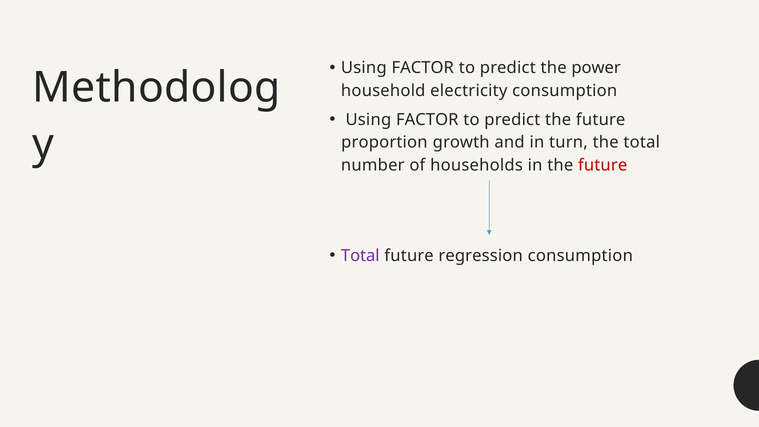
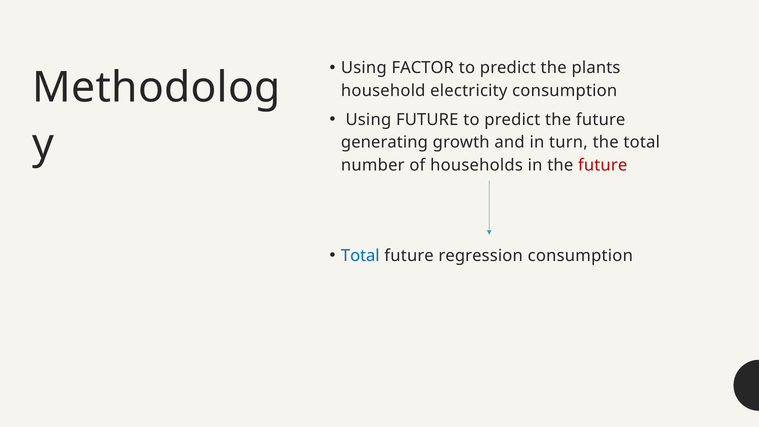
power: power -> plants (596, 68)
FACTOR: FACTOR -> FUTURE (427, 120)
proportion: proportion -> generating (384, 142)
Total colour: purple -> blue (360, 256)
